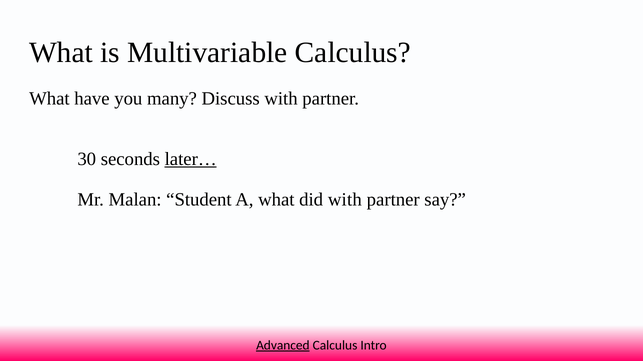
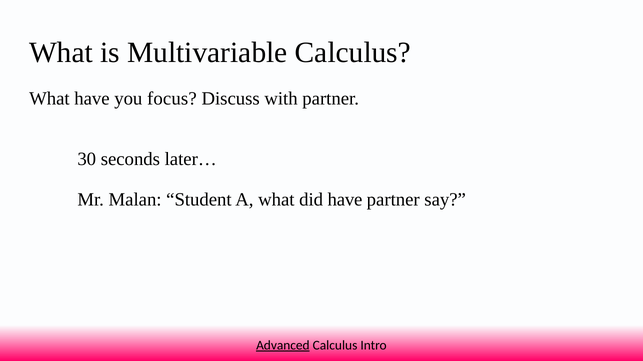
many: many -> focus (172, 99)
later… underline: present -> none (191, 159)
did with: with -> have (345, 200)
